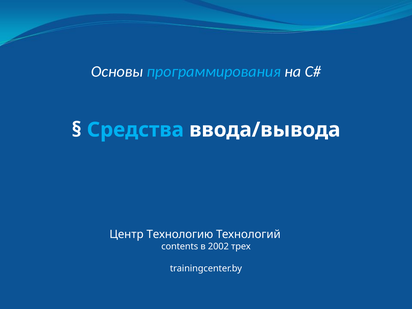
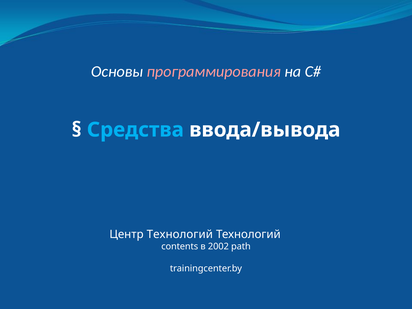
программирования colour: light blue -> pink (214, 72)
Центр Технологию: Технологию -> Технологий (180, 234)
трех: трех -> path (241, 246)
